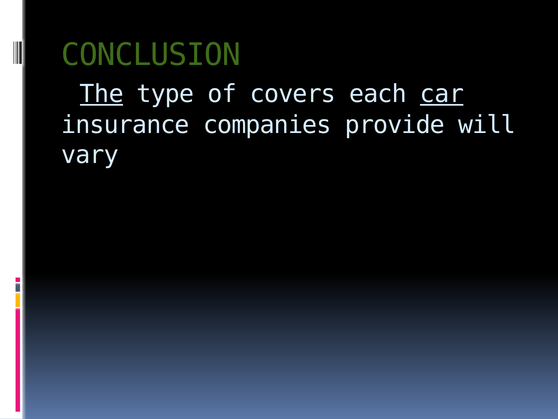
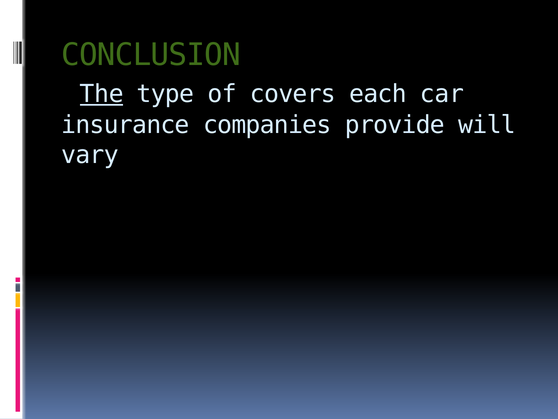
car underline: present -> none (442, 94)
